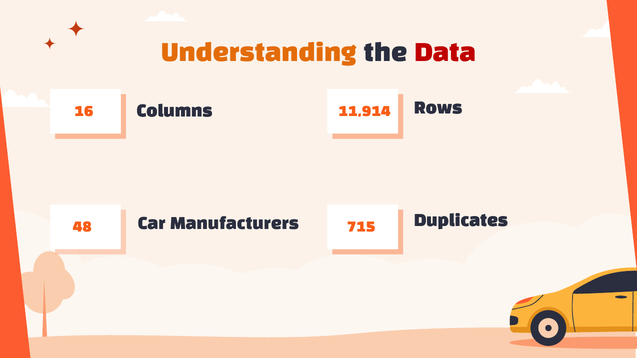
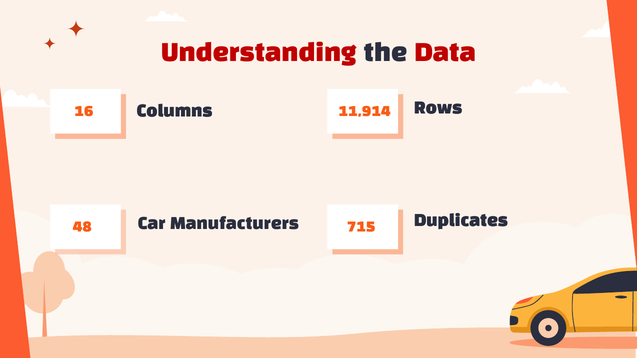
Understanding colour: orange -> red (259, 53)
